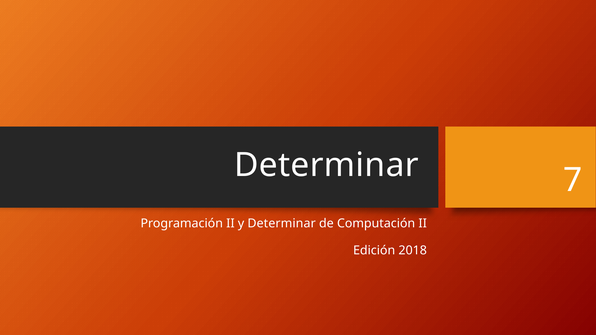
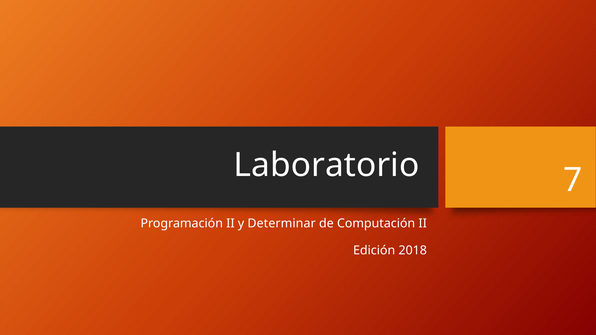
Determinar: Determinar -> Laboratorio (326, 165)
